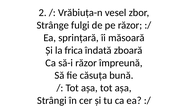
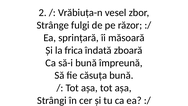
să-i răzor: răzor -> bună (86, 63)
